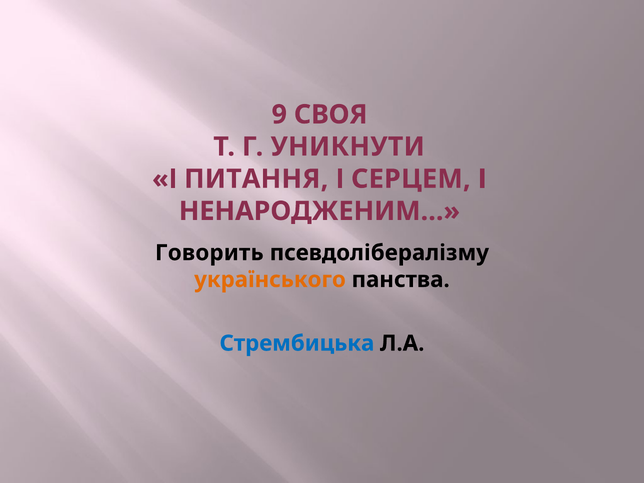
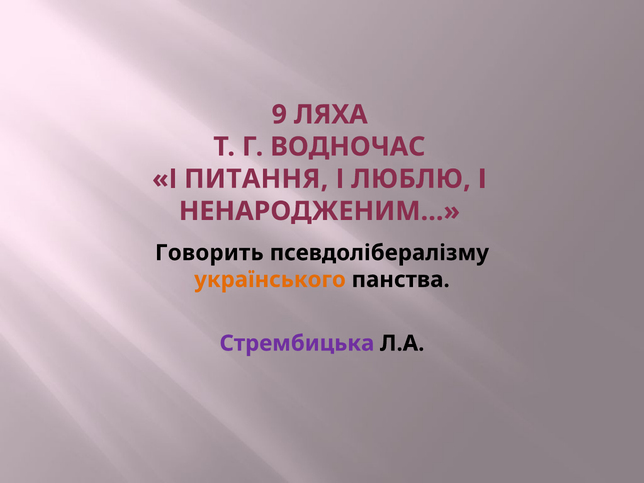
СВОЯ: СВОЯ -> ЛЯХА (331, 115)
УНИКНУТИ: УНИКНУТИ -> ВОДНОЧАС (348, 147)
СЕРЦЕМ: СЕРЦЕМ -> ЛЮБЛЮ (411, 179)
Стрембицька colour: blue -> purple (297, 343)
